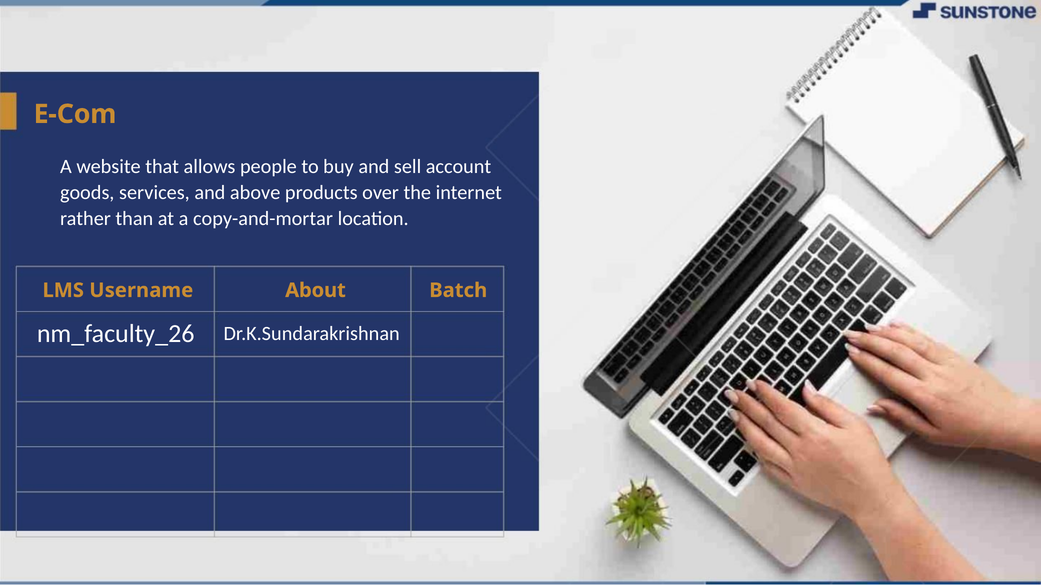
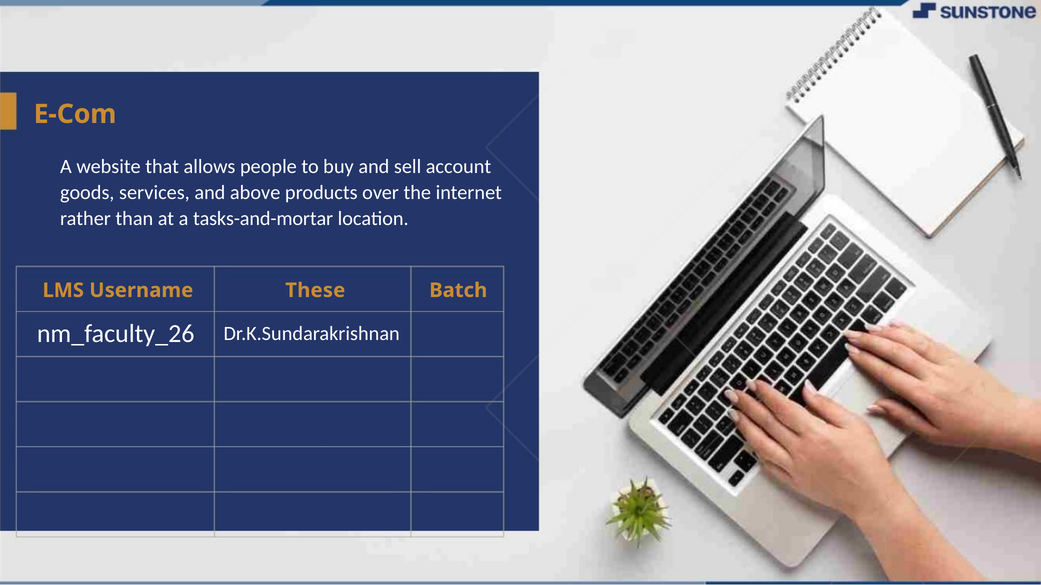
copy-and-mortar: copy-and-mortar -> tasks-and-mortar (263, 219)
About: About -> These (315, 291)
